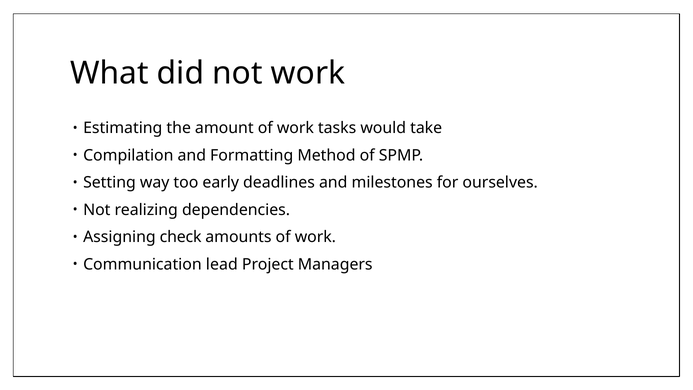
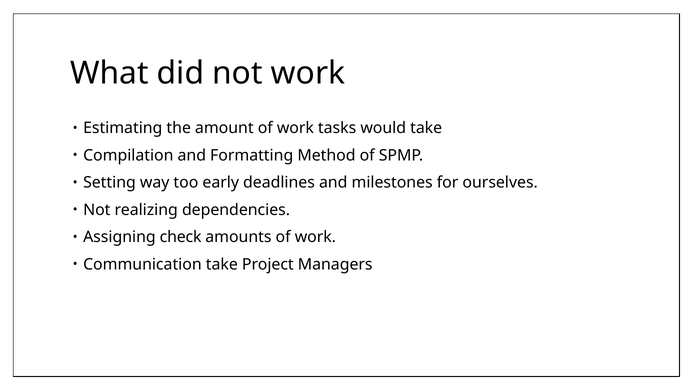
Communication lead: lead -> take (222, 264)
